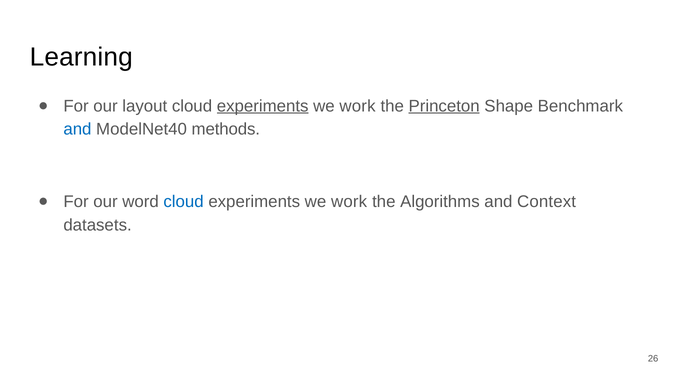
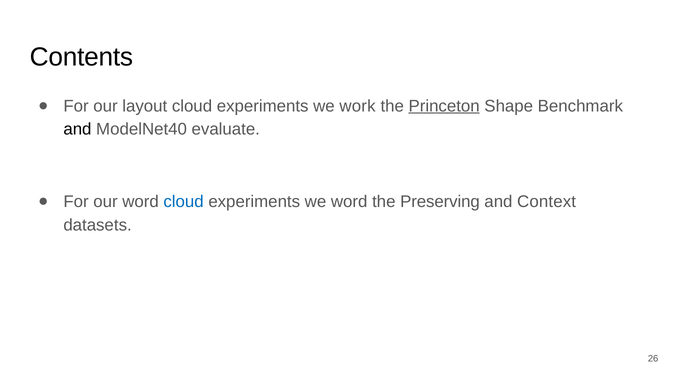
Learning: Learning -> Contents (81, 57)
experiments underline: present -> none (263, 106)
and colour: blue -> black (77, 129)
methods: methods -> evaluate (226, 129)
work: work -> word (349, 202)
Algorithms: Algorithms -> Preserving (440, 202)
